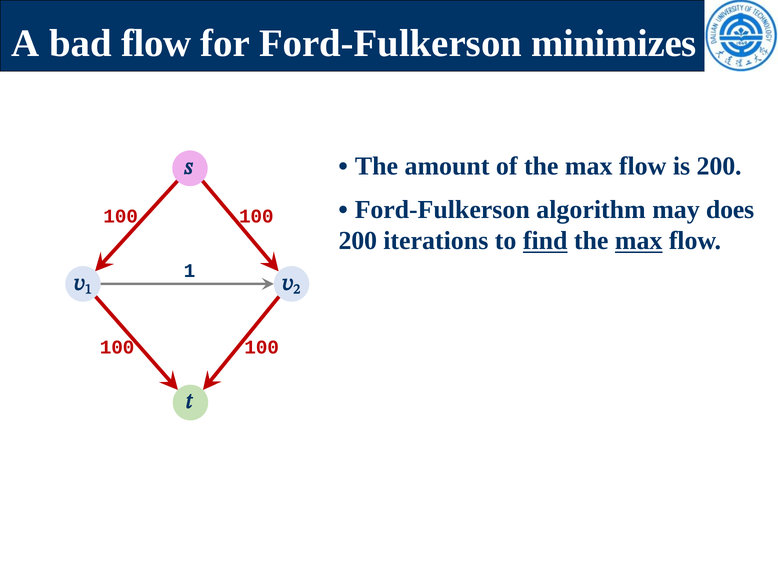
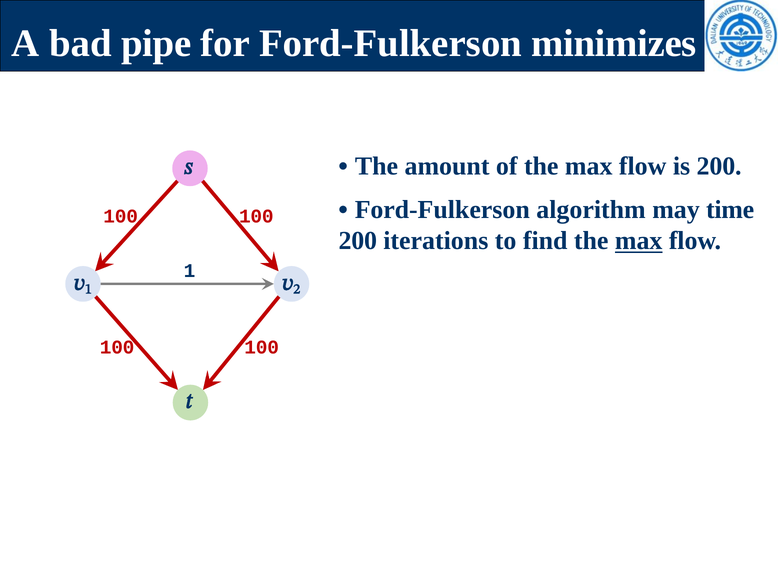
bad flow: flow -> pipe (156, 43)
does: does -> time (730, 210)
find underline: present -> none (545, 241)
